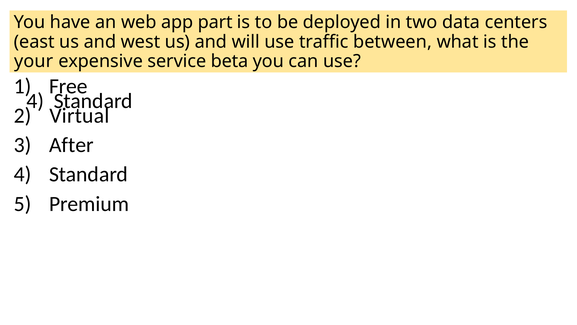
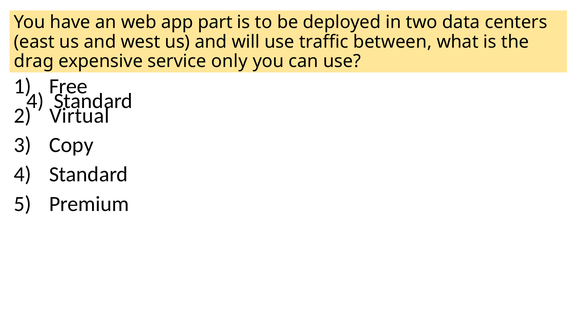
your: your -> drag (34, 61)
beta: beta -> only (229, 61)
After: After -> Copy (71, 145)
